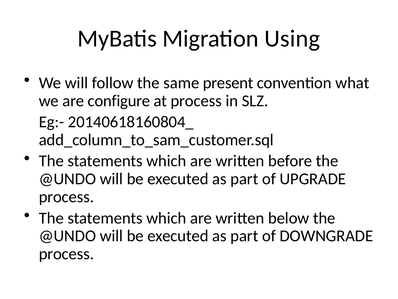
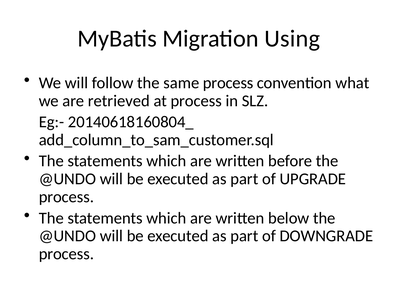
same present: present -> process (228, 83)
configure: configure -> retrieved (119, 101)
